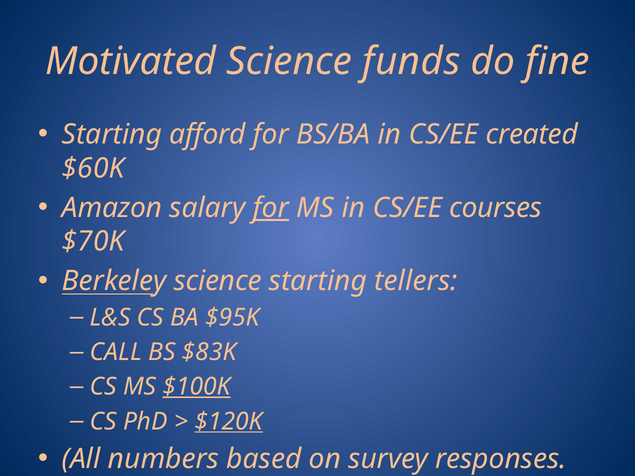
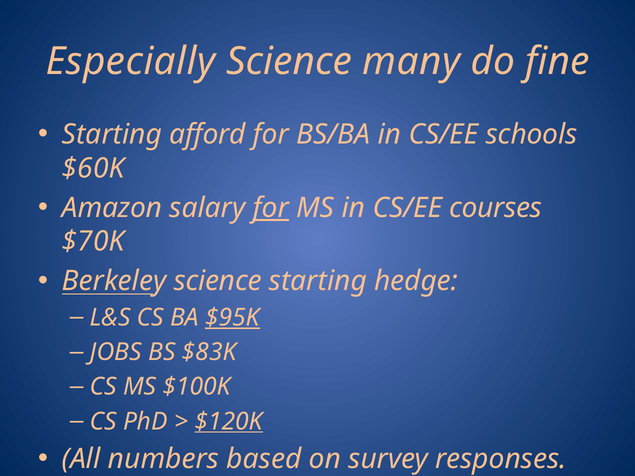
Motivated: Motivated -> Especially (130, 61)
funds: funds -> many (411, 61)
created: created -> schools (532, 135)
tellers: tellers -> hedge (416, 281)
$95K underline: none -> present (233, 318)
CALL: CALL -> JOBS (116, 352)
$100K underline: present -> none (197, 387)
